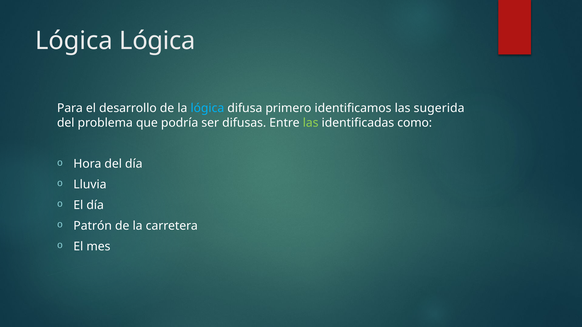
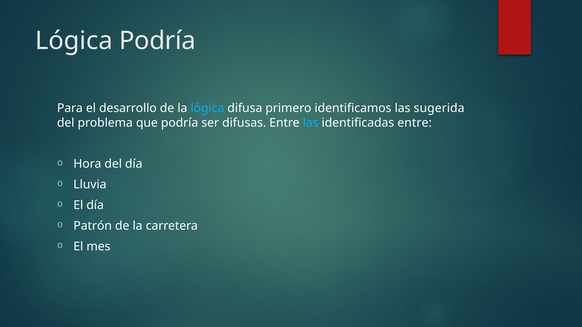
Lógica Lógica: Lógica -> Podría (157, 41)
las colour: light green -> light blue (311, 123)
identificadas como: como -> entre (415, 123)
